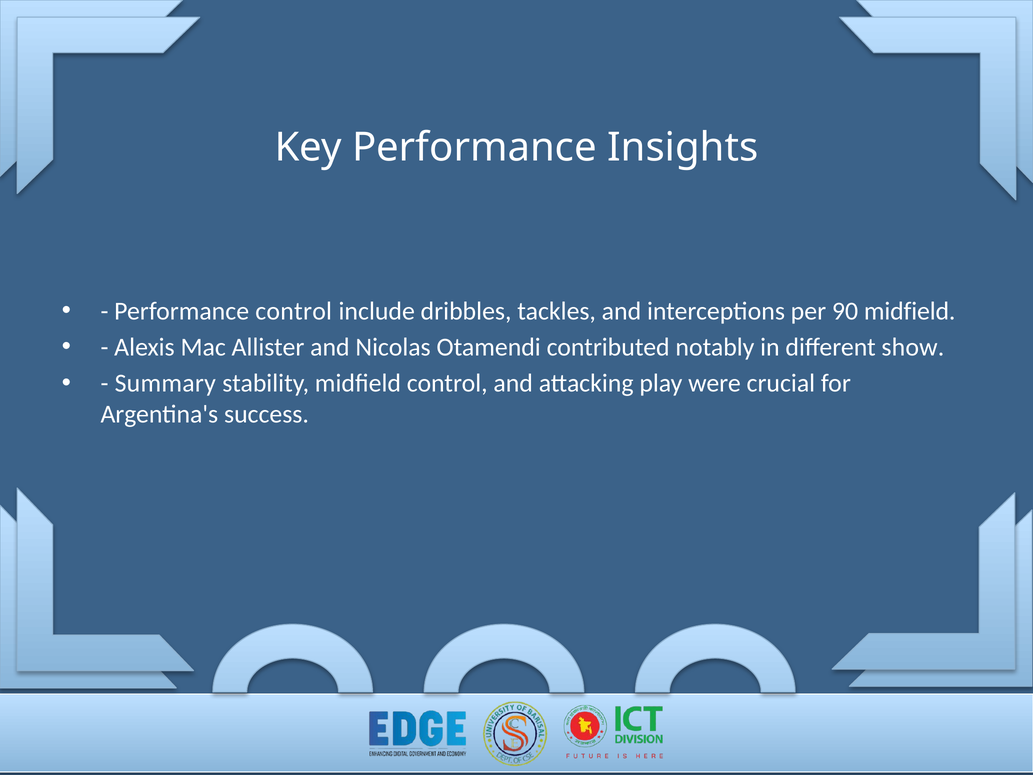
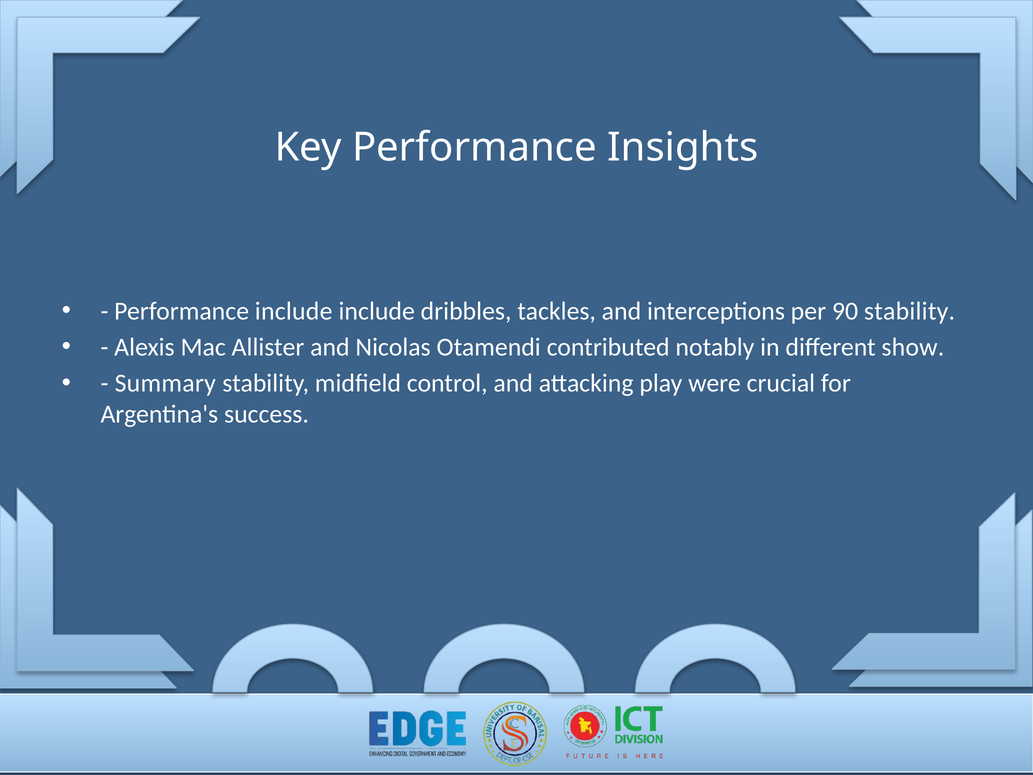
Performance control: control -> include (294, 311)
90 midfield: midfield -> stability (910, 311)
